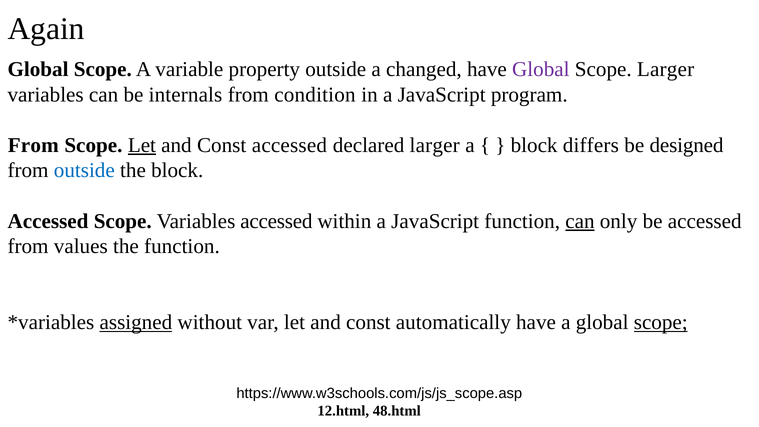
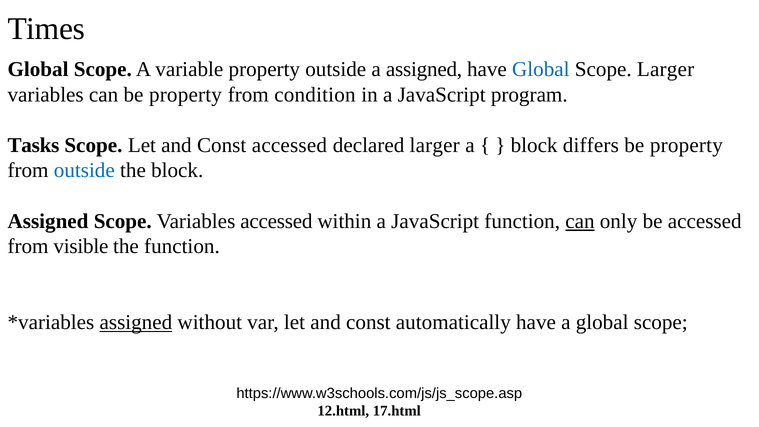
Again: Again -> Times (46, 29)
a changed: changed -> assigned (424, 69)
Global colour: purple -> blue (541, 69)
can be internals: internals -> property (185, 95)
From: From -> Tasks (33, 145)
Let underline: present -> none (142, 145)
designed: designed -> property (686, 145)
Accessed: Accessed -> Assigned (48, 221)
values: values -> visible (81, 246)
scope underline: present -> none (661, 322)
48.html: 48.html -> 17.html (397, 411)
